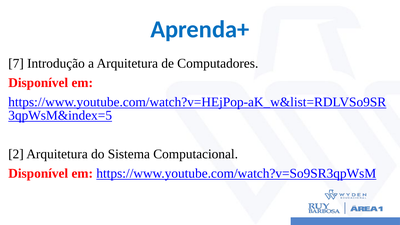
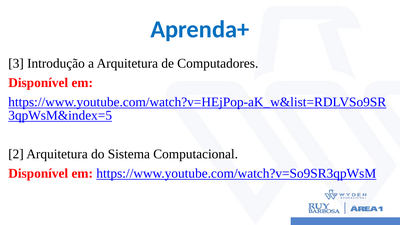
7: 7 -> 3 (16, 63)
